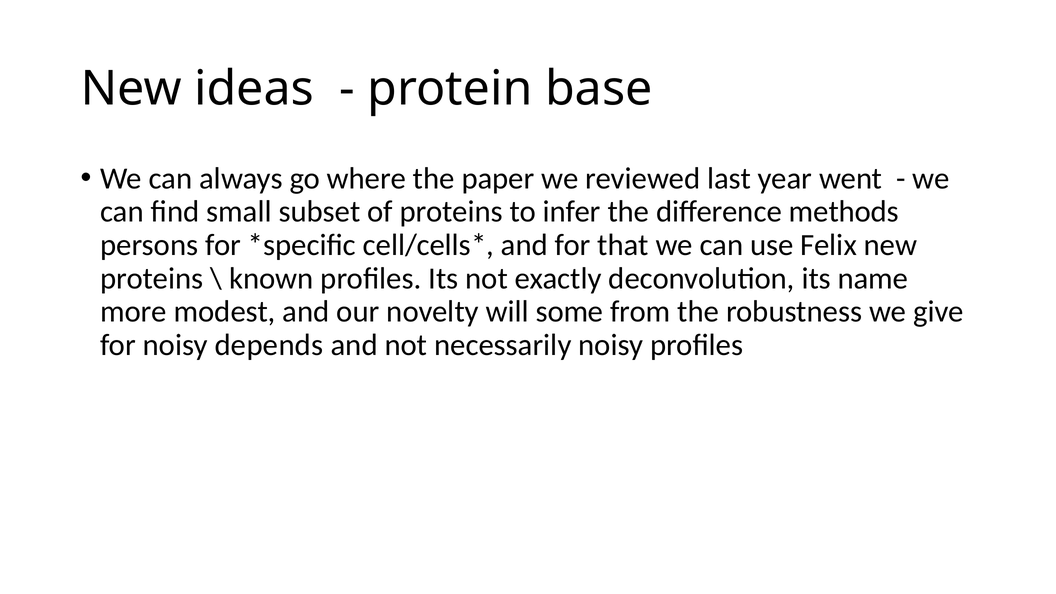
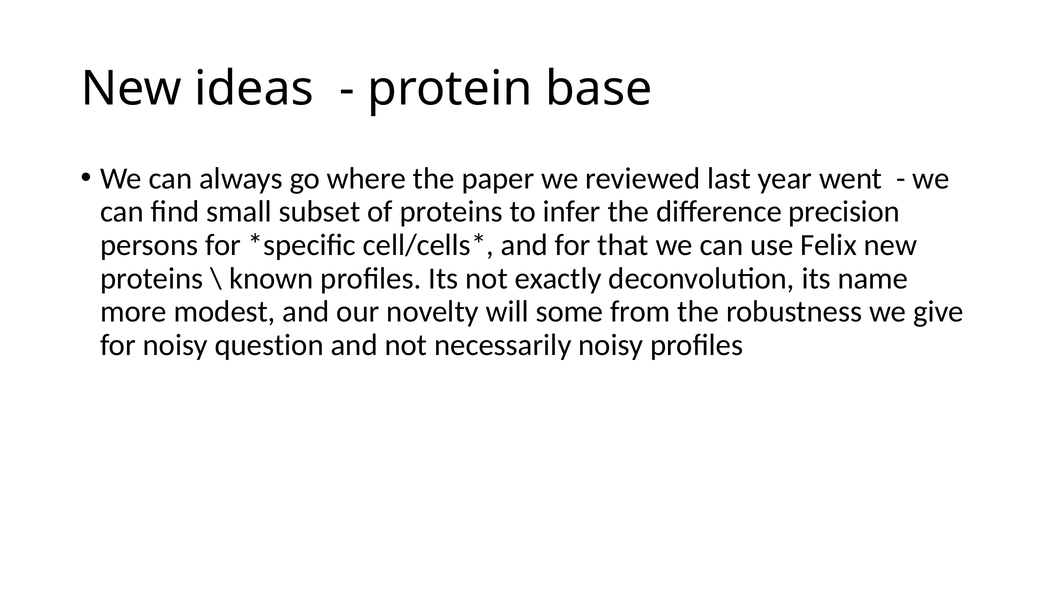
methods: methods -> precision (844, 212)
depends: depends -> question (269, 345)
